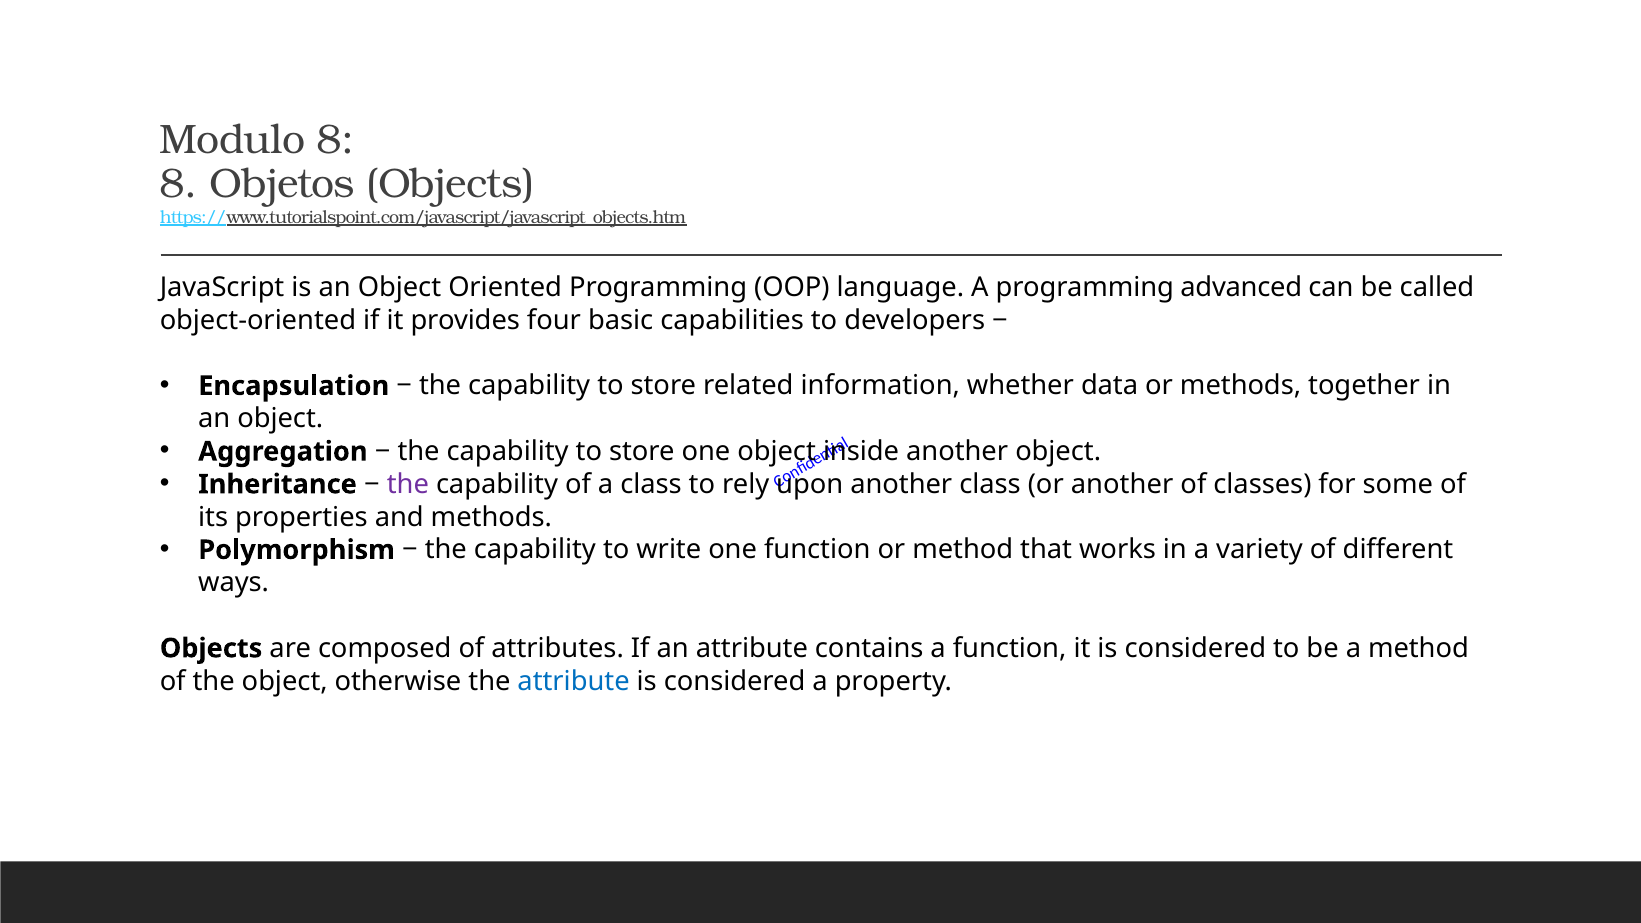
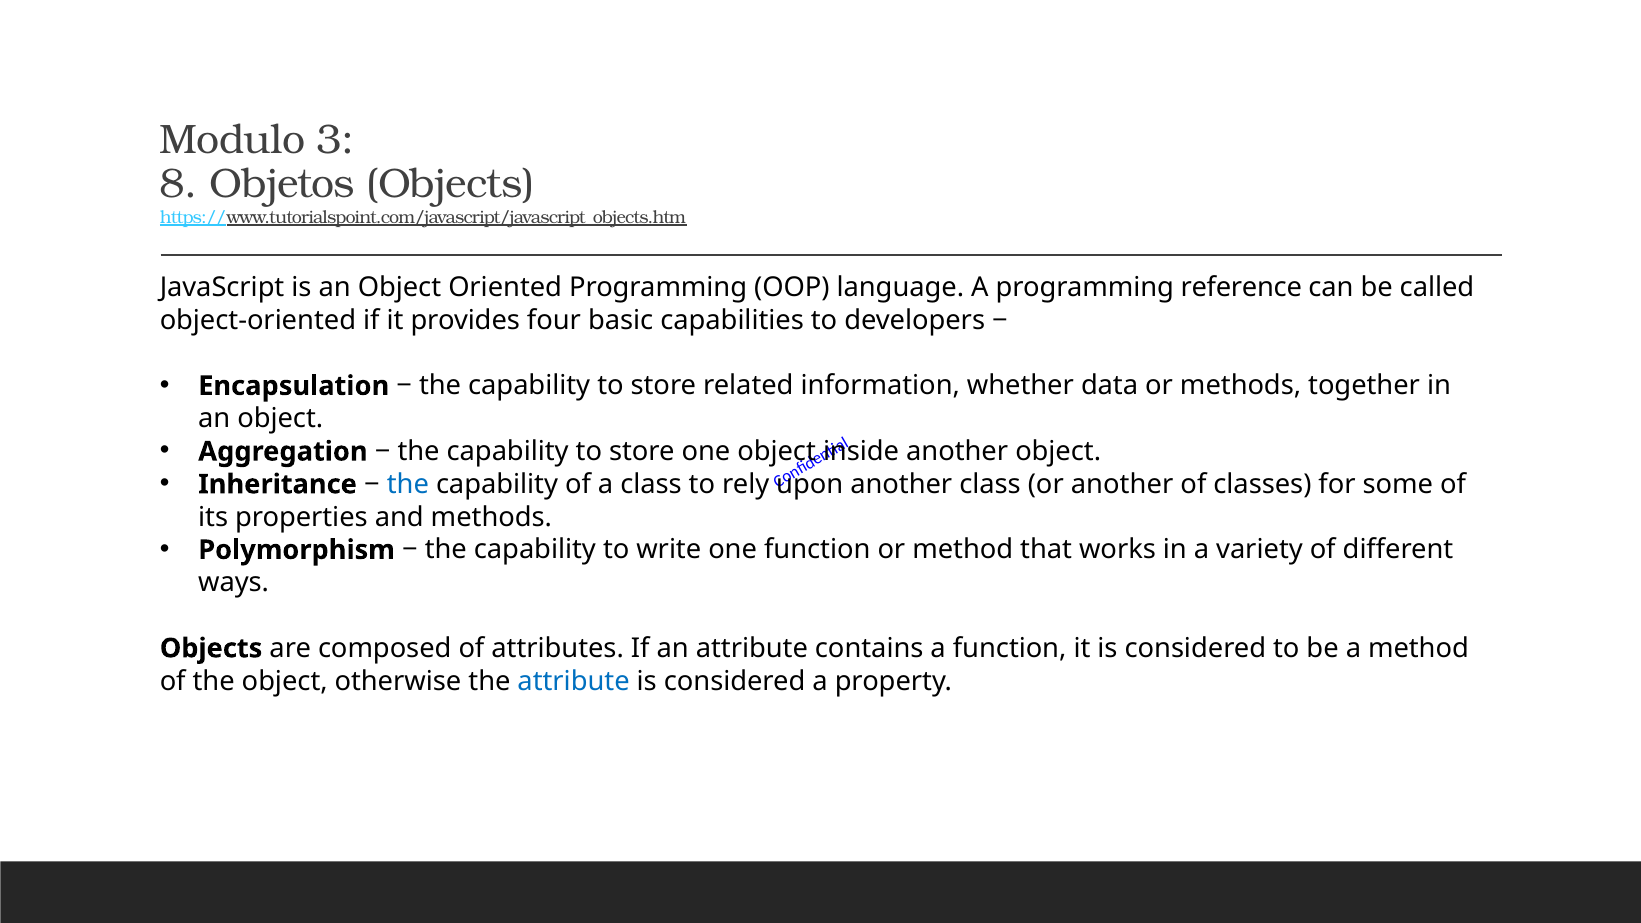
Modulo 8: 8 -> 3 (336, 140)
advanced: advanced -> reference (1241, 288)
the colour: purple -> blue (408, 484)
